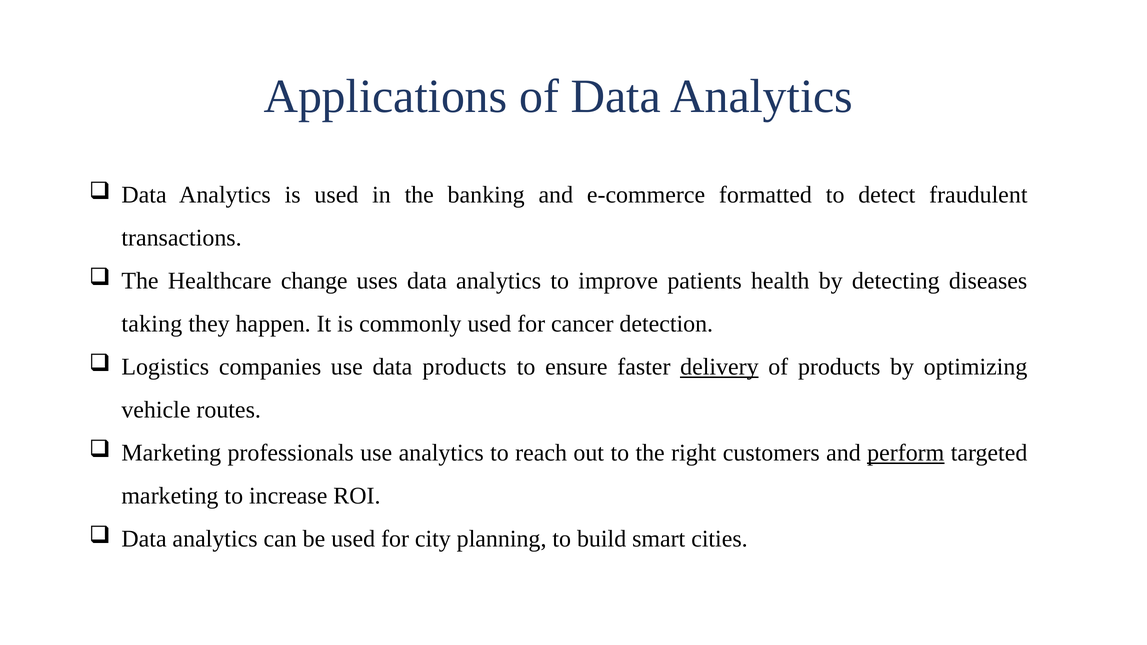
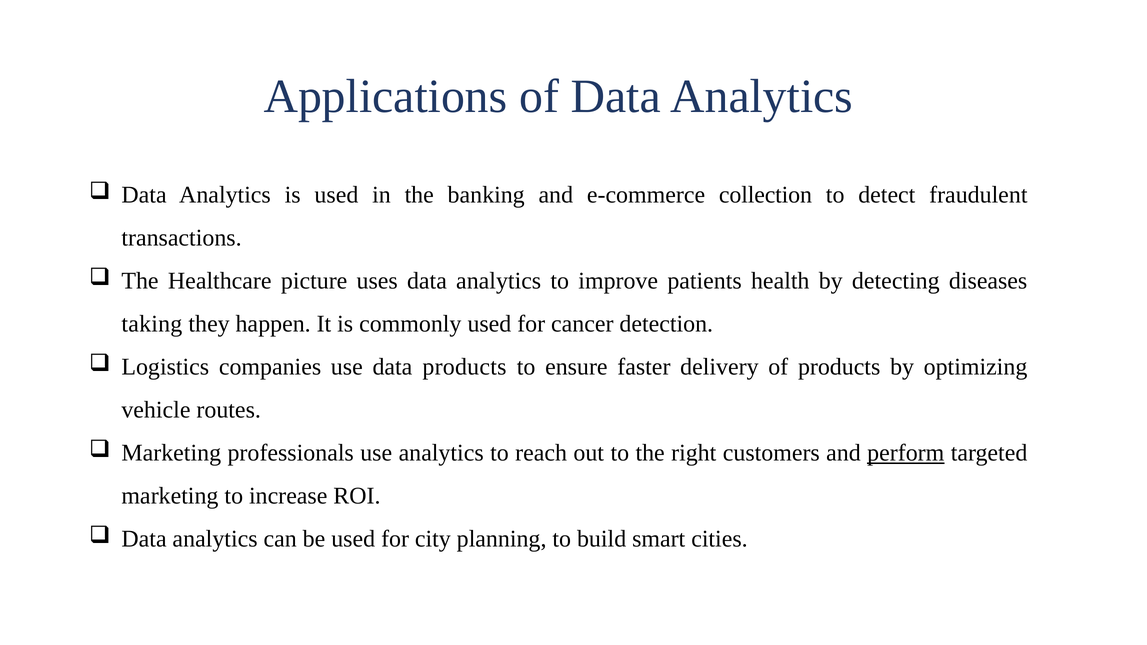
formatted: formatted -> collection (766, 195)
change: change -> picture (314, 281)
delivery underline: present -> none (719, 367)
